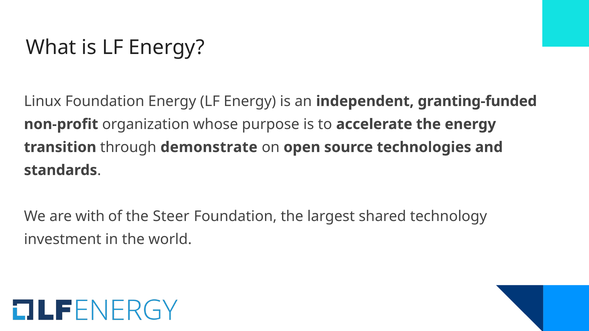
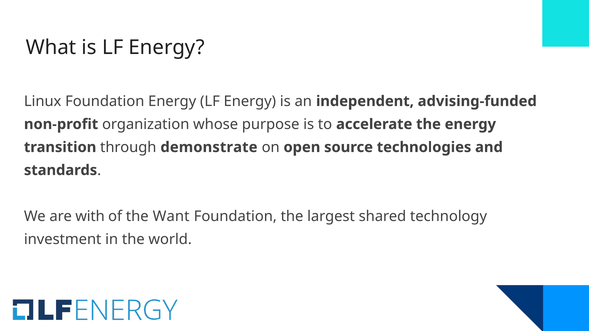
granting-funded: granting-funded -> advising-funded (477, 101)
Steer: Steer -> Want (171, 216)
